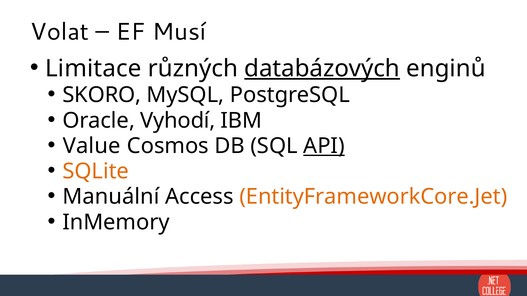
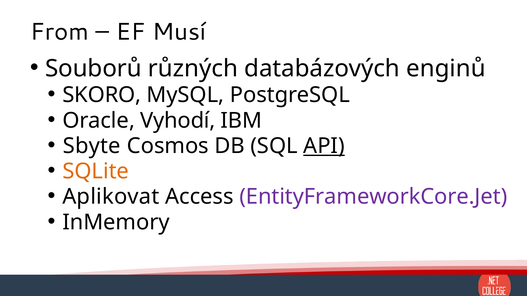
Volat: Volat -> From (60, 32)
Limitace: Limitace -> Souborů (93, 69)
databázových underline: present -> none (322, 69)
Value: Value -> Sbyte (92, 146)
Manuální: Manuální -> Aplikovat (111, 197)
EntityFrameworkCore.Jet colour: orange -> purple (373, 197)
